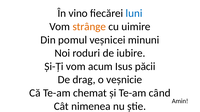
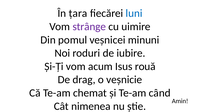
vino: vino -> țara (78, 13)
strânge colour: orange -> purple (89, 27)
păcii: păcii -> rouă (145, 67)
